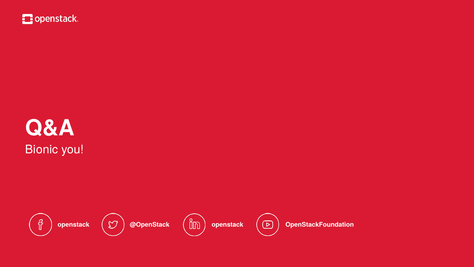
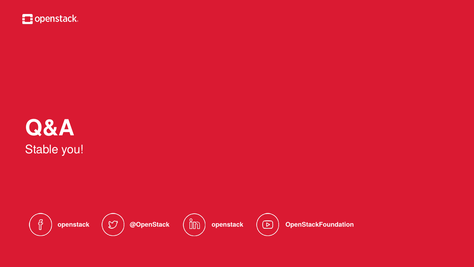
Bionic: Bionic -> Stable (42, 150)
